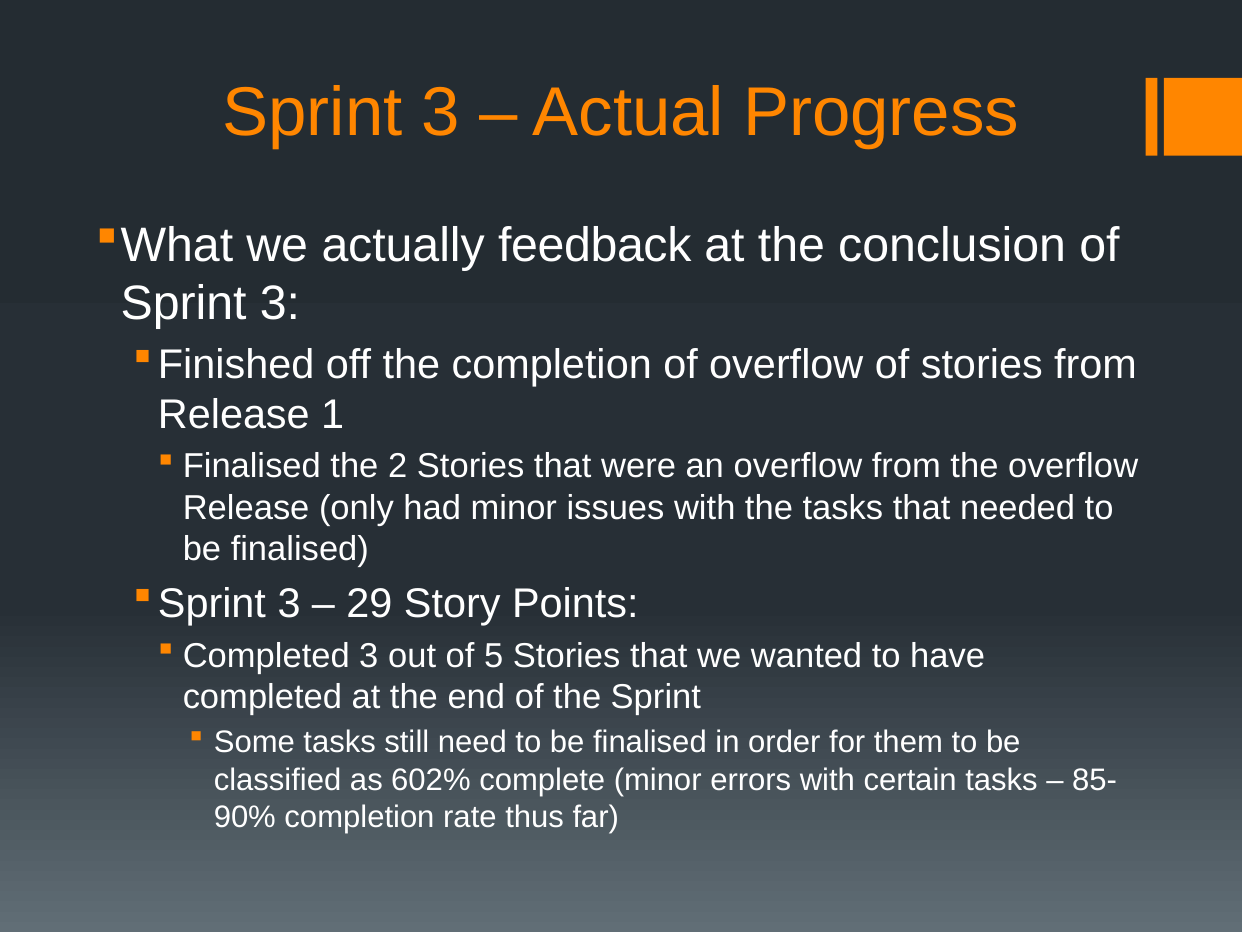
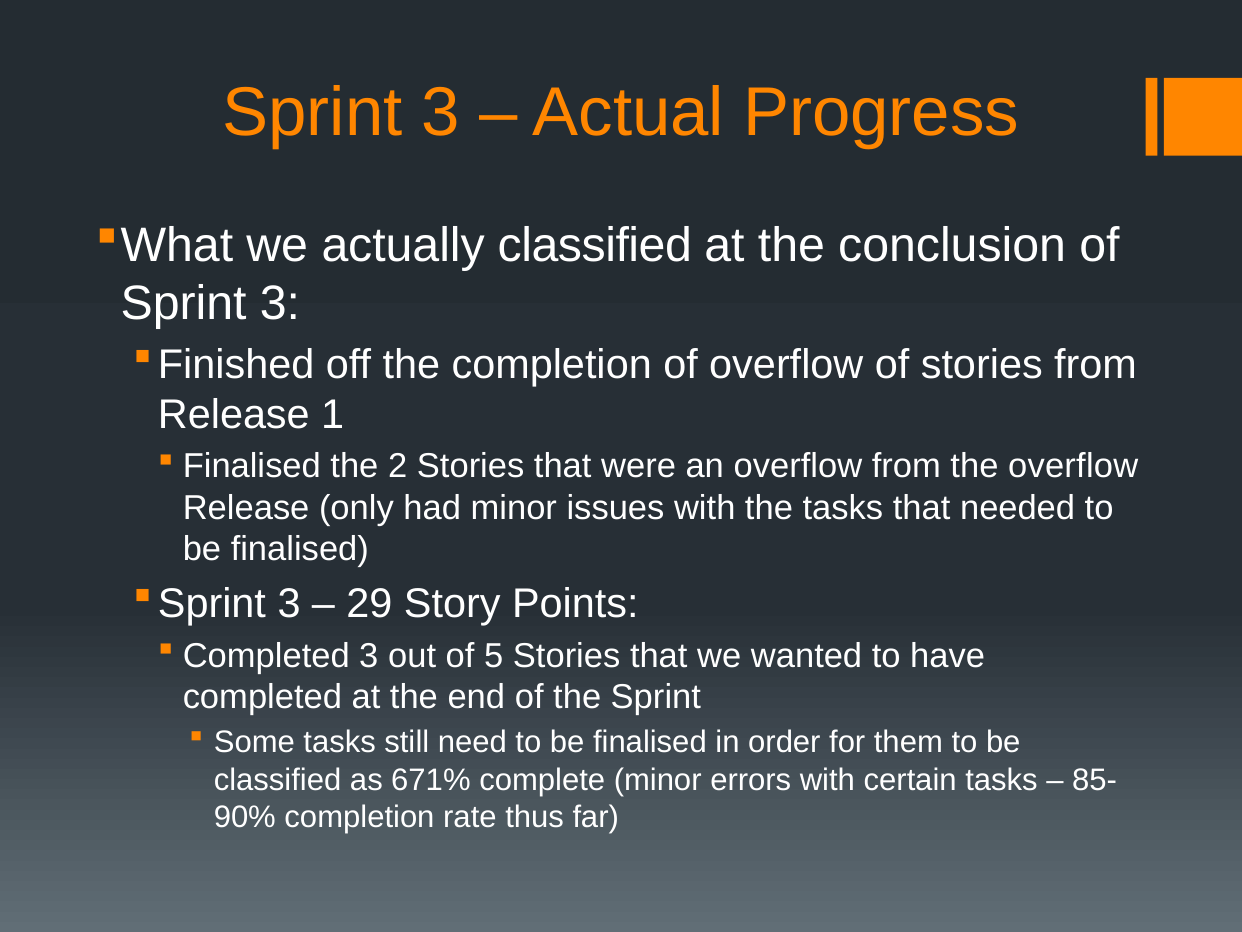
actually feedback: feedback -> classified (595, 245)
602%: 602% -> 671% (431, 780)
